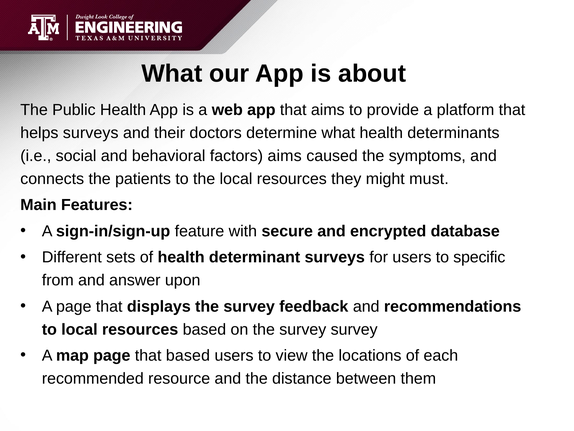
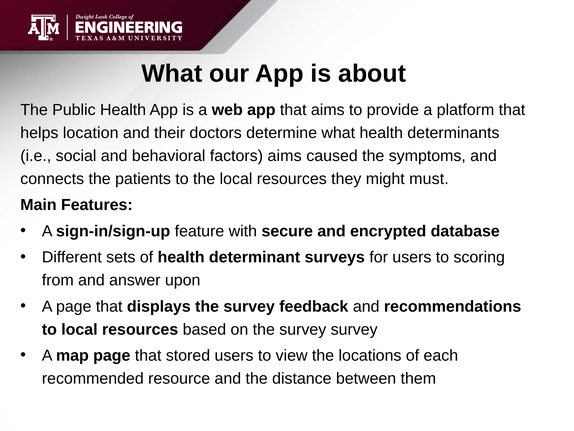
helps surveys: surveys -> location (91, 133)
specific: specific -> scoring (479, 257)
that based: based -> stored (188, 355)
